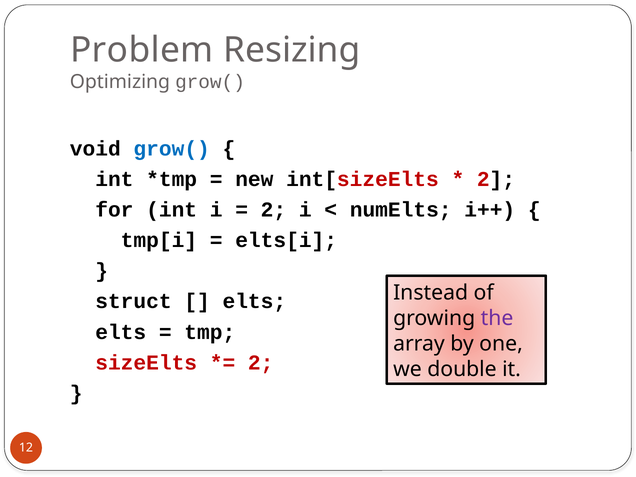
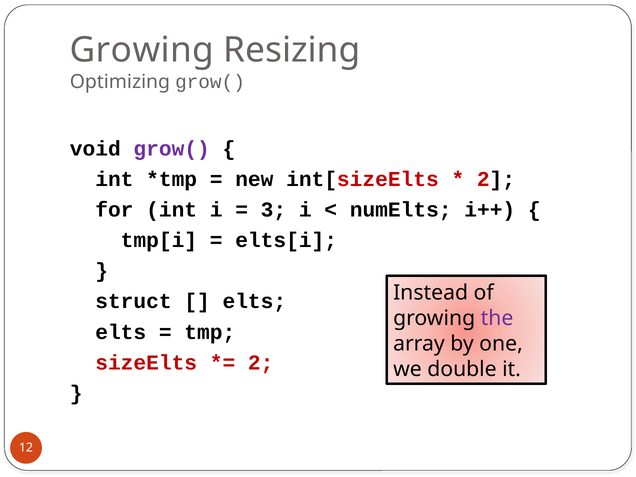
Problem: Problem -> Growing (142, 50)
grow( colour: blue -> purple (172, 149)
2: 2 -> 3 (273, 210)
